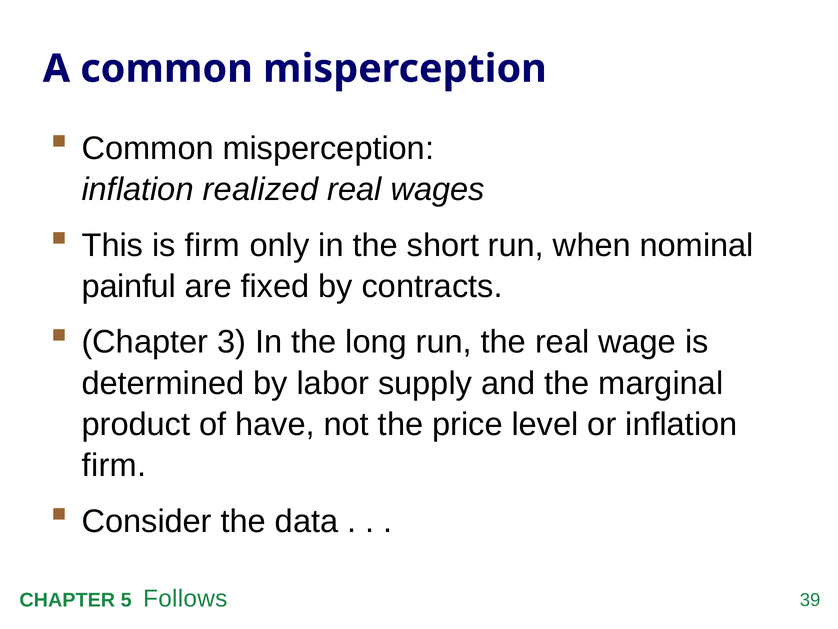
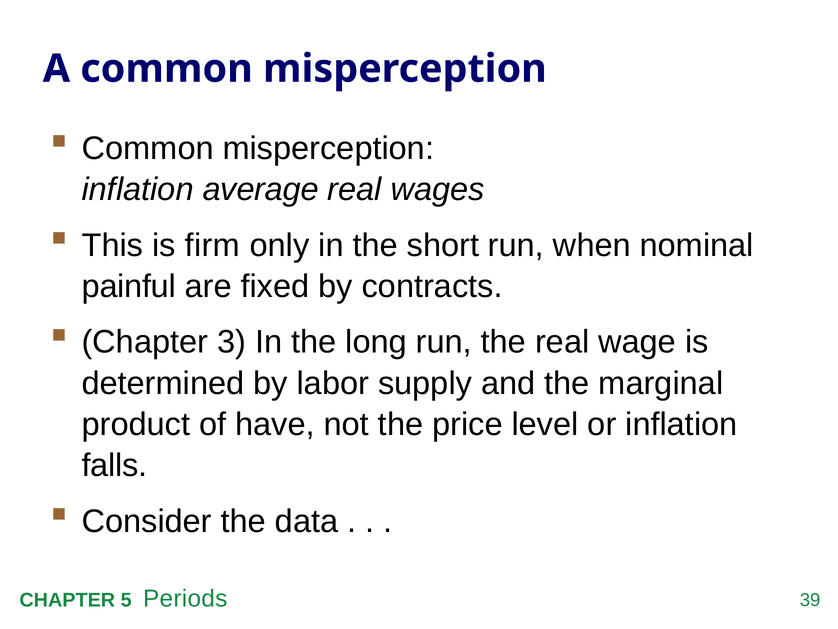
realized: realized -> average (261, 189)
firm: firm -> falls (114, 465)
Follows: Follows -> Periods (185, 598)
